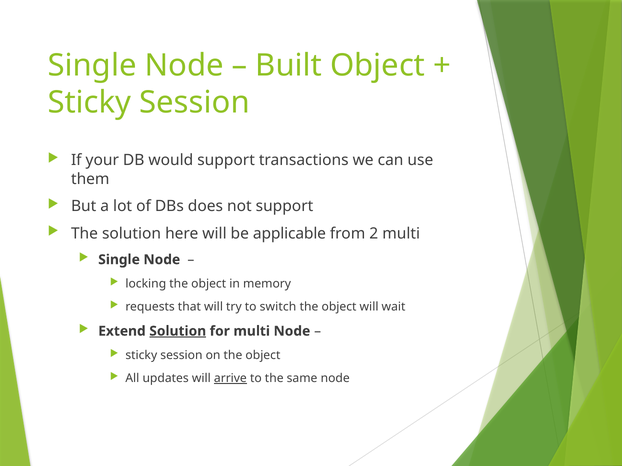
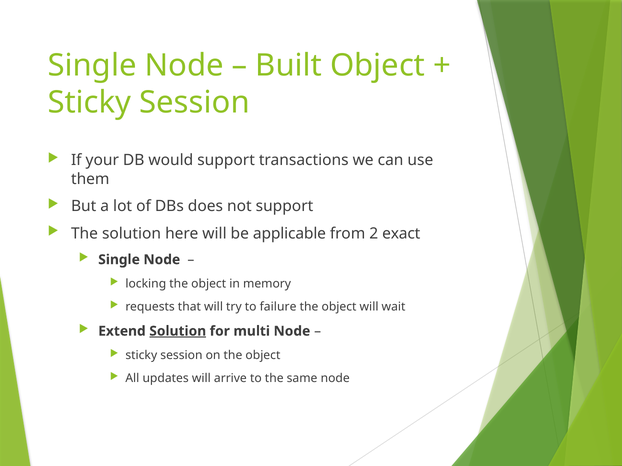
2 multi: multi -> exact (401, 234)
switch: switch -> failure (278, 307)
arrive underline: present -> none (230, 379)
